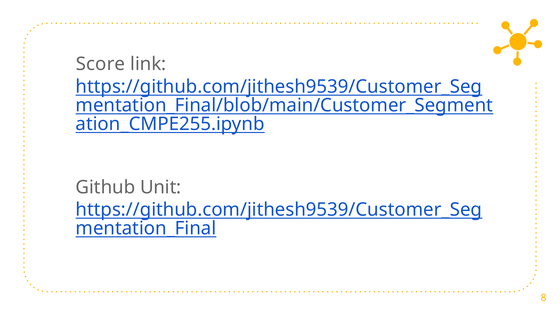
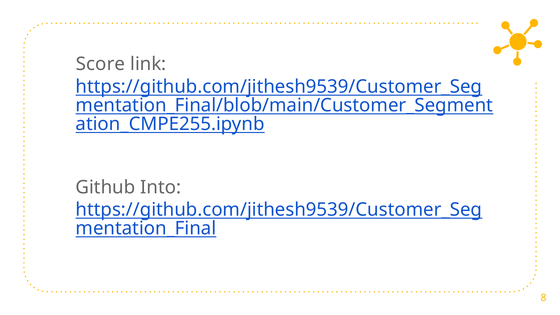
Unit: Unit -> Into (161, 187)
